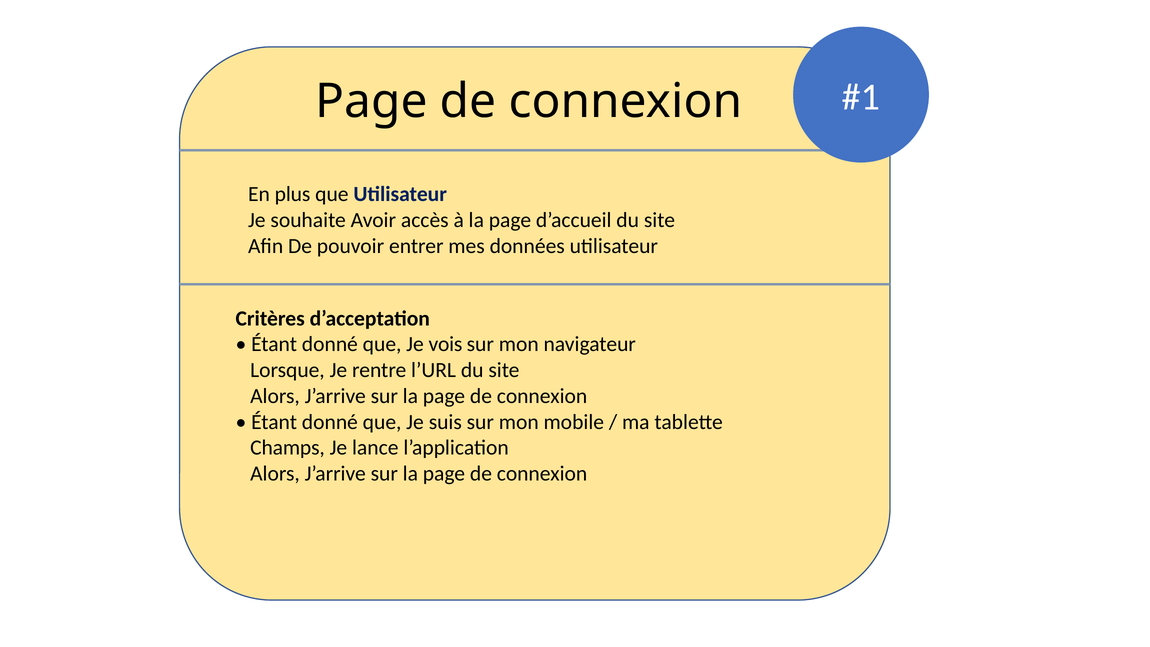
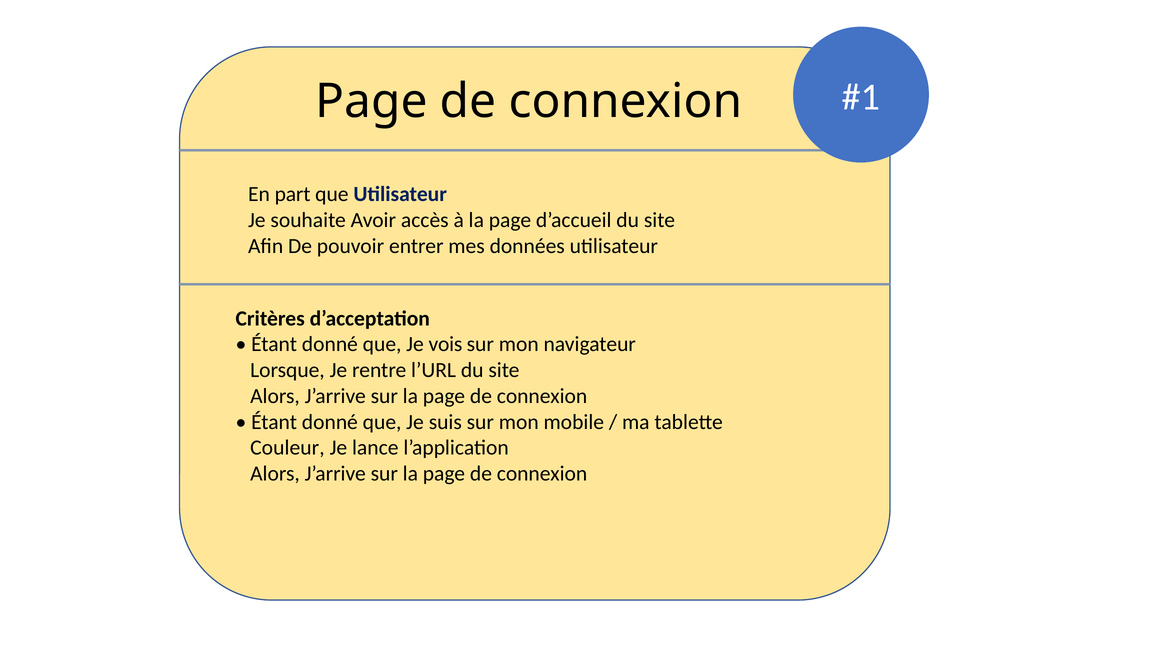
plus: plus -> part (293, 194)
Champs: Champs -> Couleur (287, 448)
